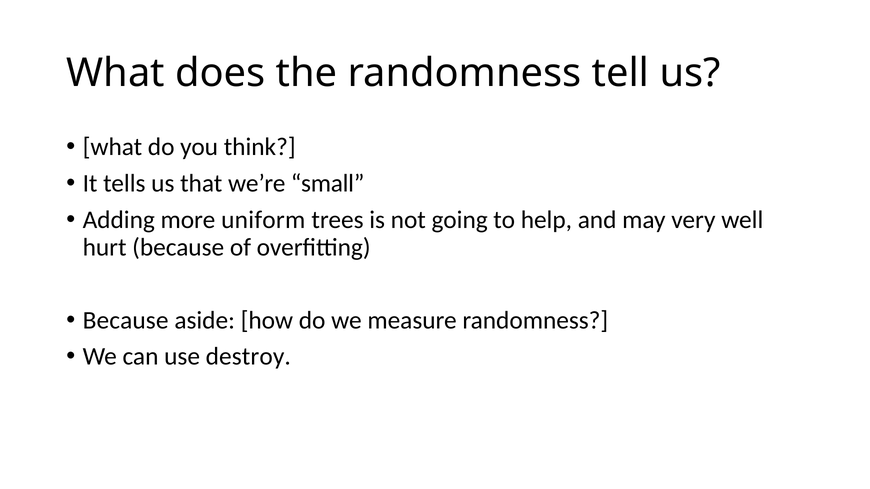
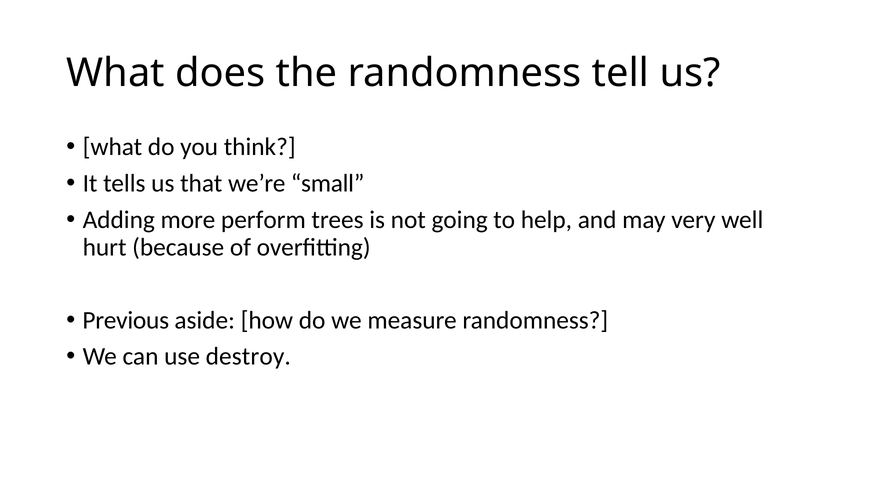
uniform: uniform -> perform (263, 220)
Because: Because -> Previous (126, 320)
